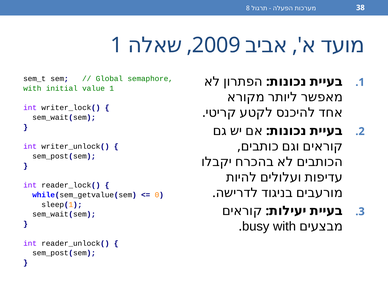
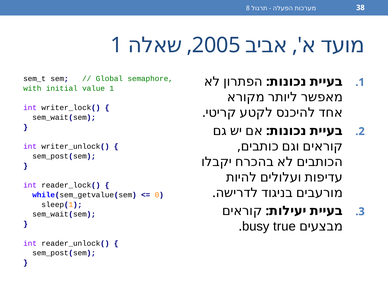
2009: 2009 -> 2005 (216, 45)
busy with: with -> true (284, 226)
